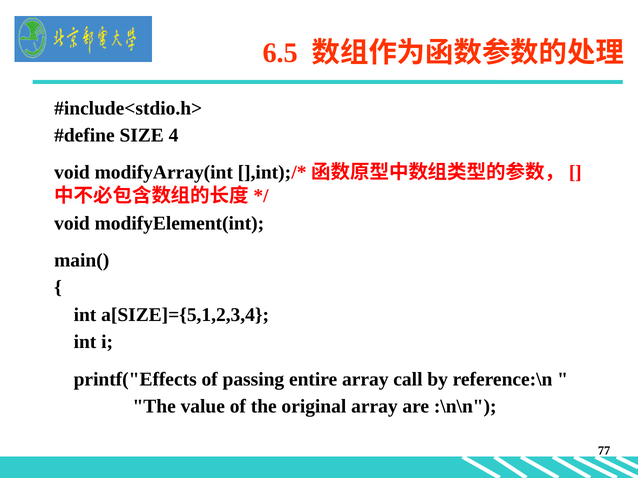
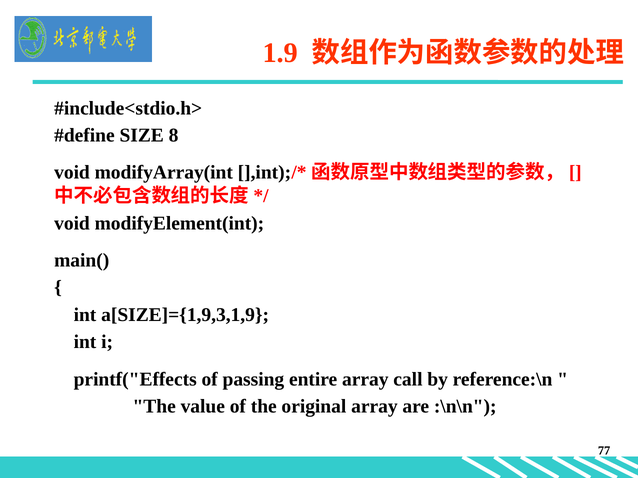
6.5: 6.5 -> 1.9 (280, 53)
4: 4 -> 8 (174, 136)
a[SIZE]={5,1,2,3,4: a[SIZE]={5,1,2,3,4 -> a[SIZE]={1,9,3,1,9 (185, 315)
